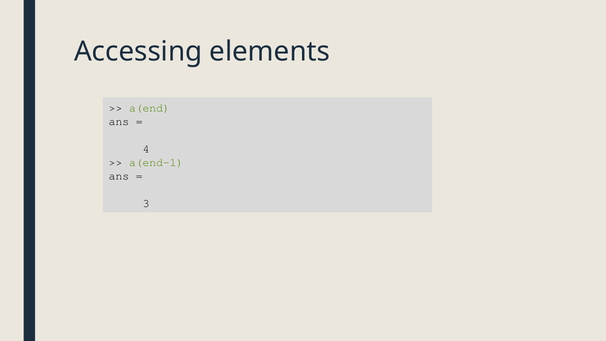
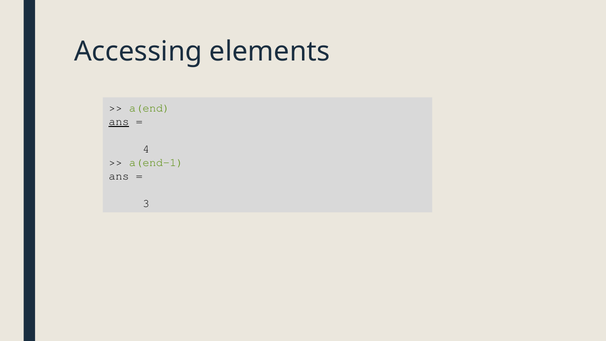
ans underline: none -> present (119, 122)
